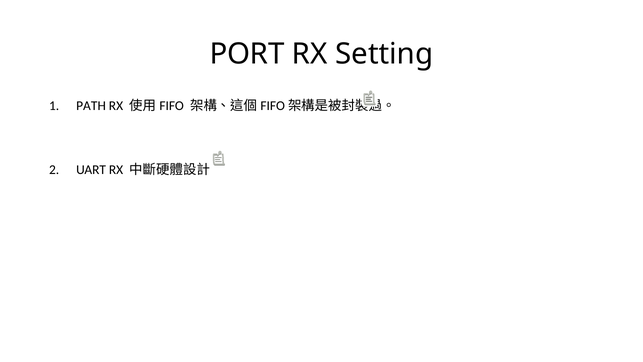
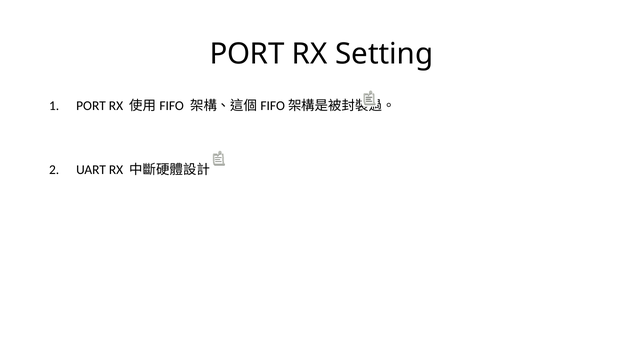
PATH: PATH -> PORT (91, 106)
